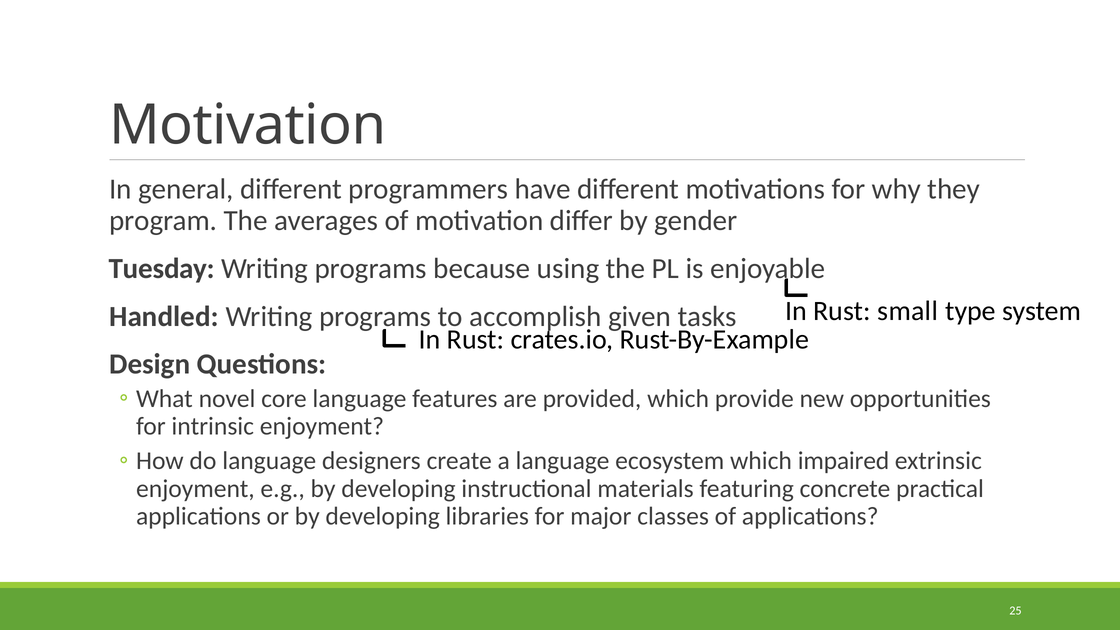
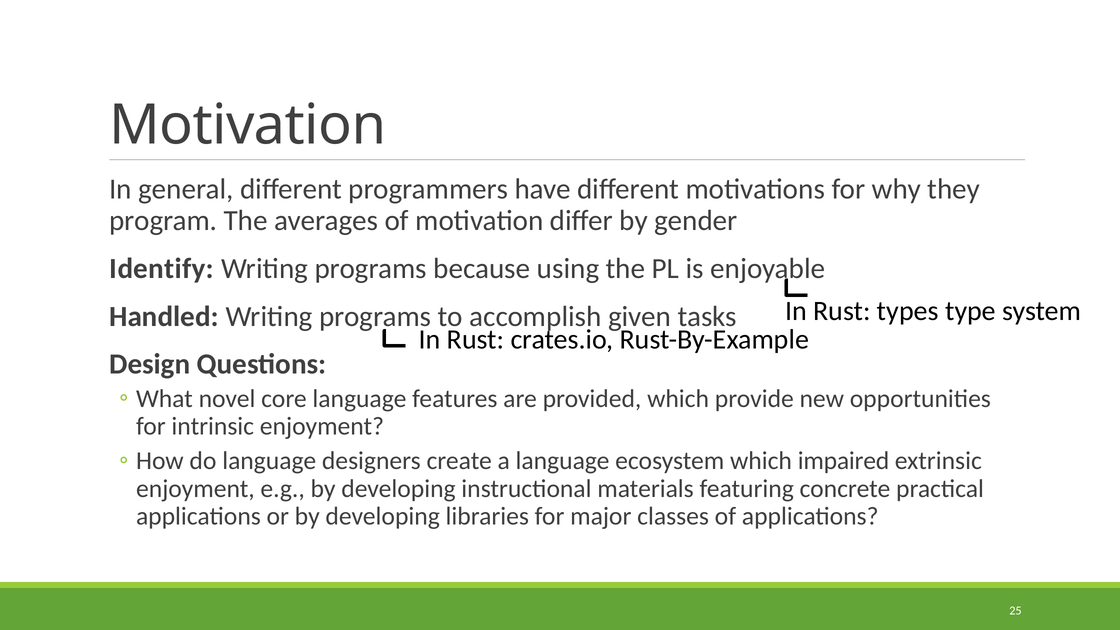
Tuesday: Tuesday -> Identify (162, 269)
small: small -> types (908, 311)
